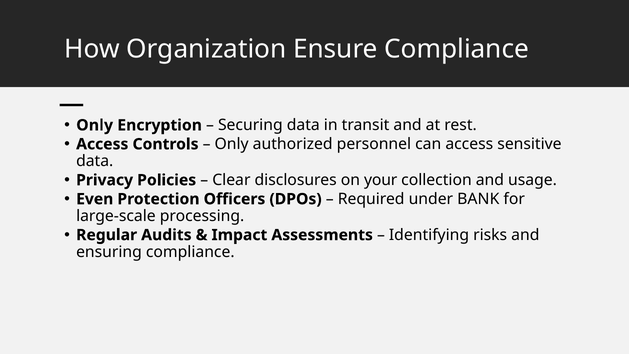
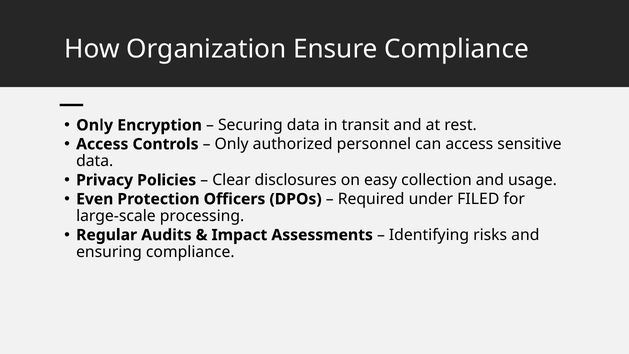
your: your -> easy (381, 180)
BANK: BANK -> FILED (478, 199)
